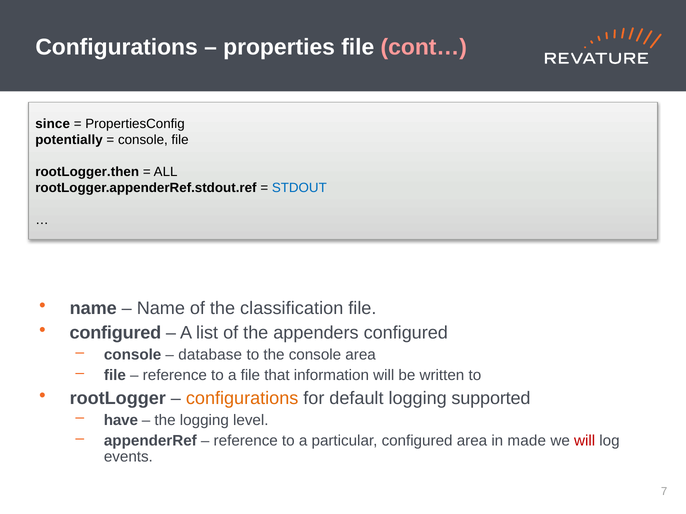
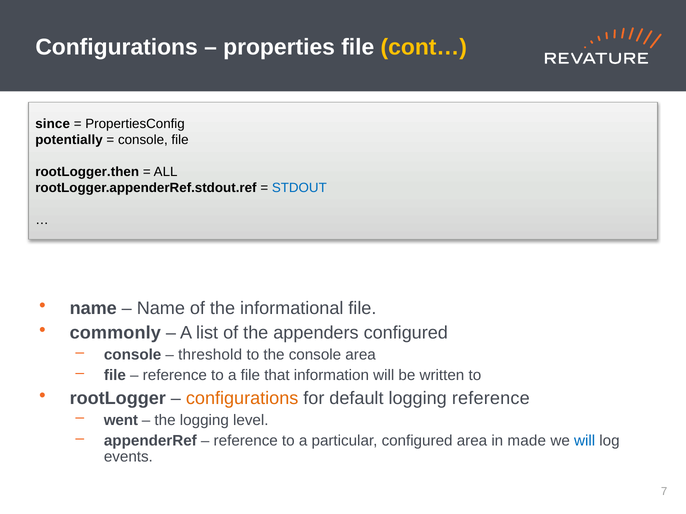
cont… colour: pink -> yellow (424, 47)
classification: classification -> informational (292, 309)
configured: configured -> commonly (115, 333)
database: database -> threshold (210, 355)
logging supported: supported -> reference (491, 399)
have: have -> went (121, 420)
will colour: red -> blue (585, 441)
